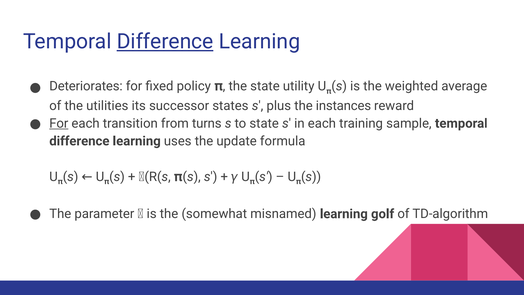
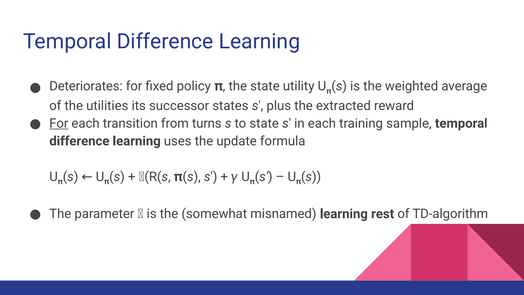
Difference underline: present -> none (165, 41)
instances: instances -> extracted (343, 106)
golf: golf -> rest (383, 214)
